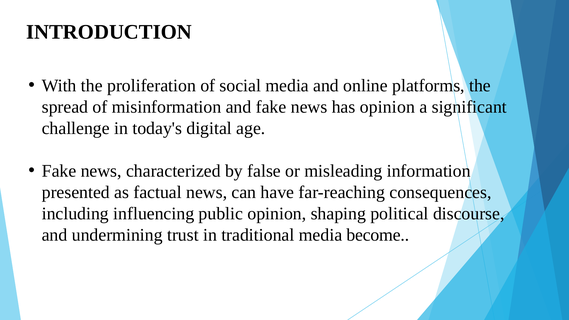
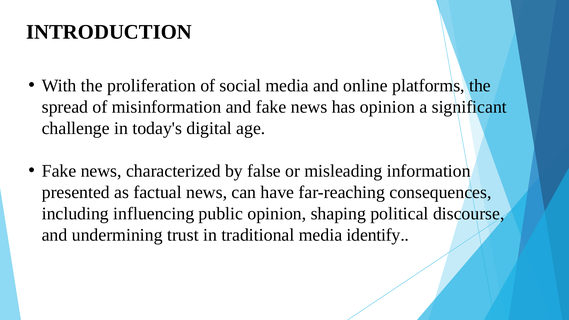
become: become -> identify (378, 235)
